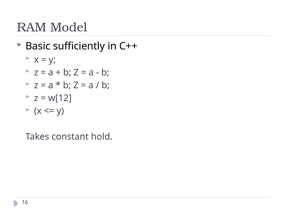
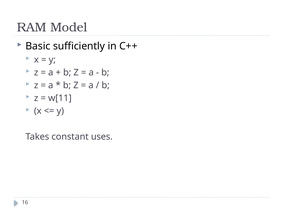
w[12: w[12 -> w[11 (60, 98)
hold: hold -> uses (102, 137)
